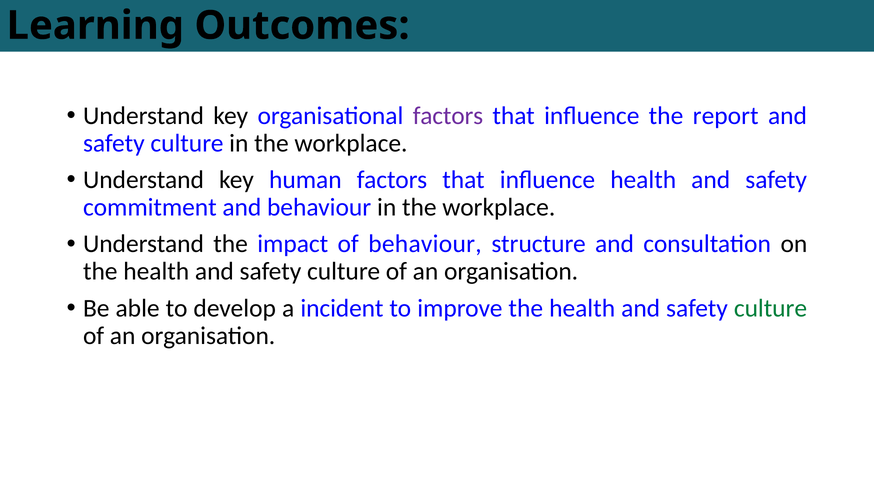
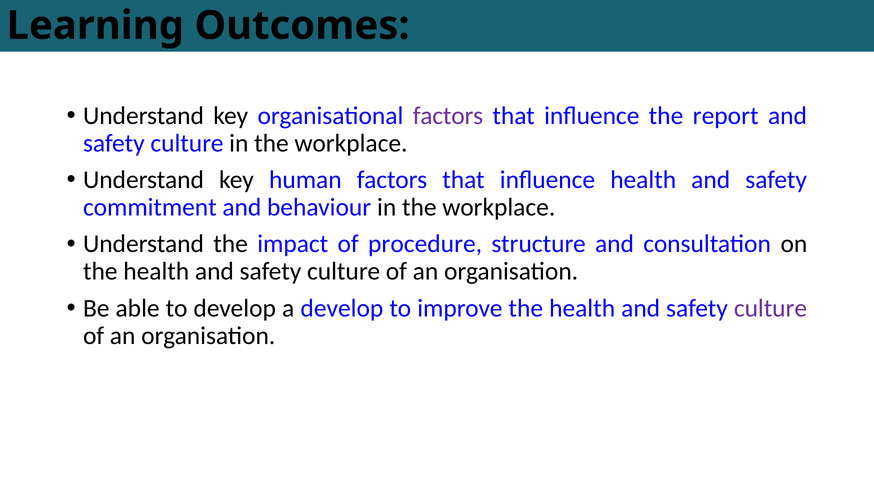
of behaviour: behaviour -> procedure (425, 244)
a incident: incident -> develop (342, 308)
culture colour: green -> purple (771, 308)
